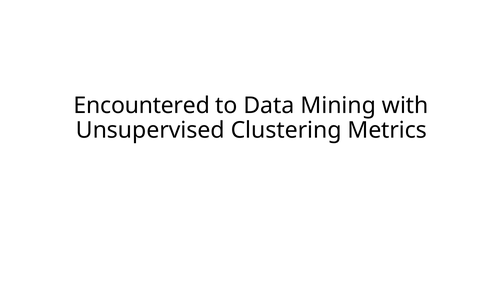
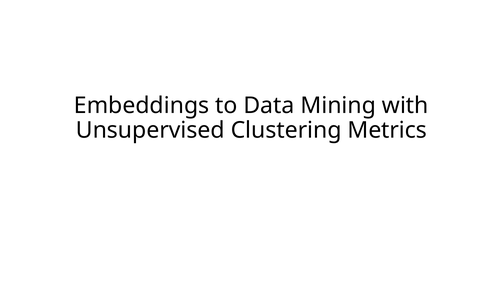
Encountered: Encountered -> Embeddings (142, 105)
